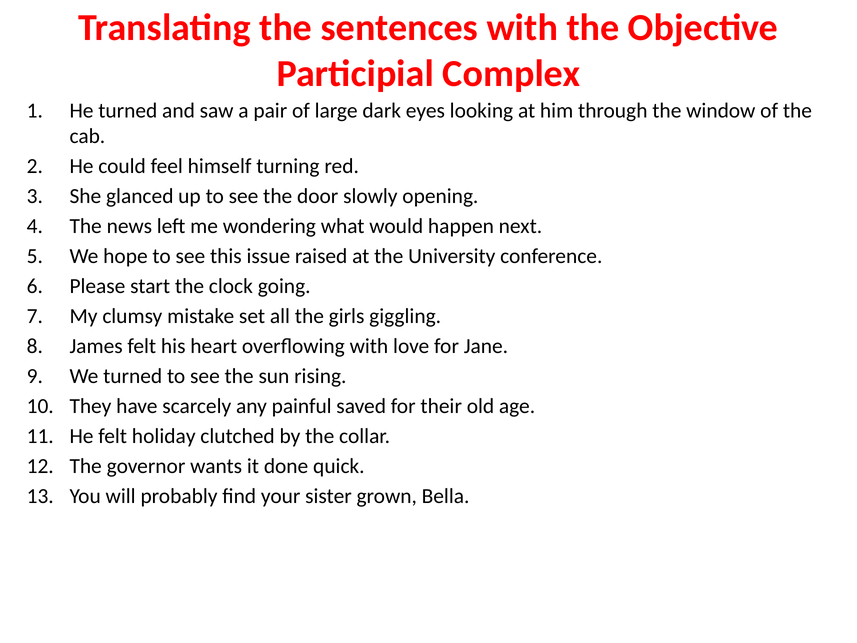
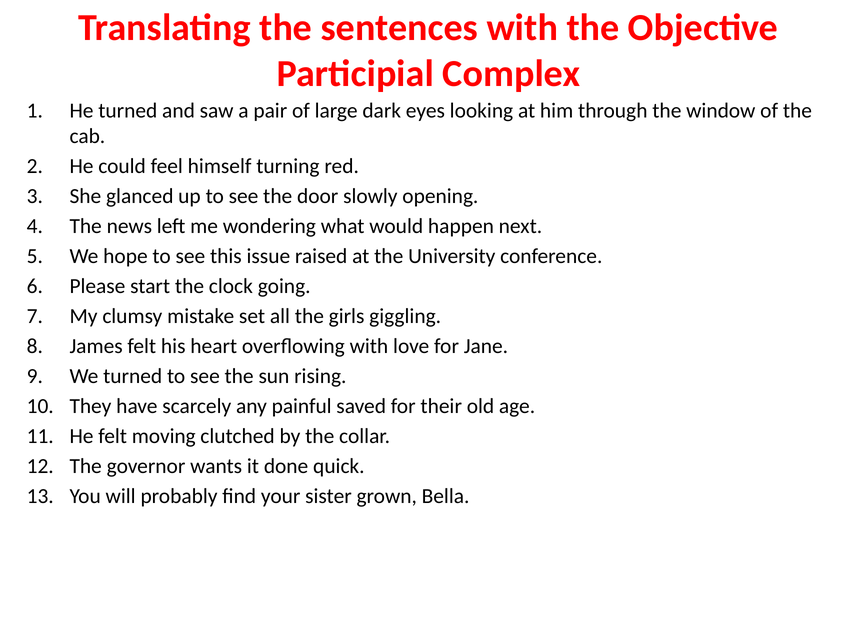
holiday: holiday -> moving (164, 436)
